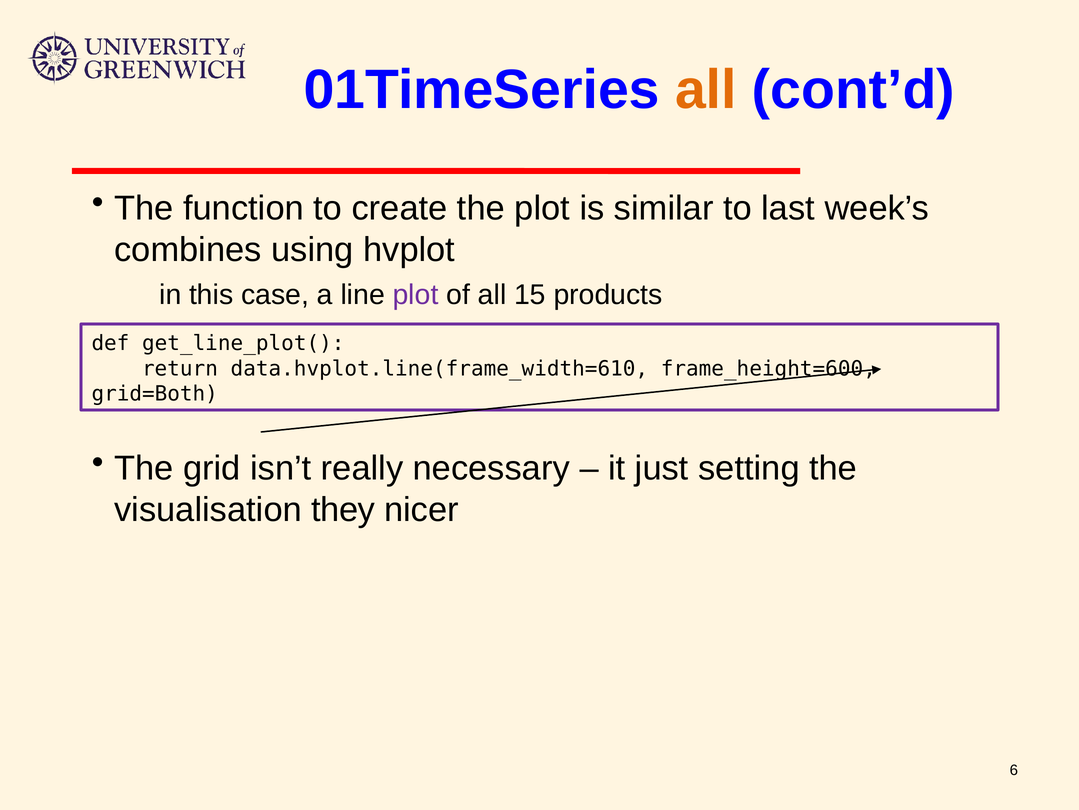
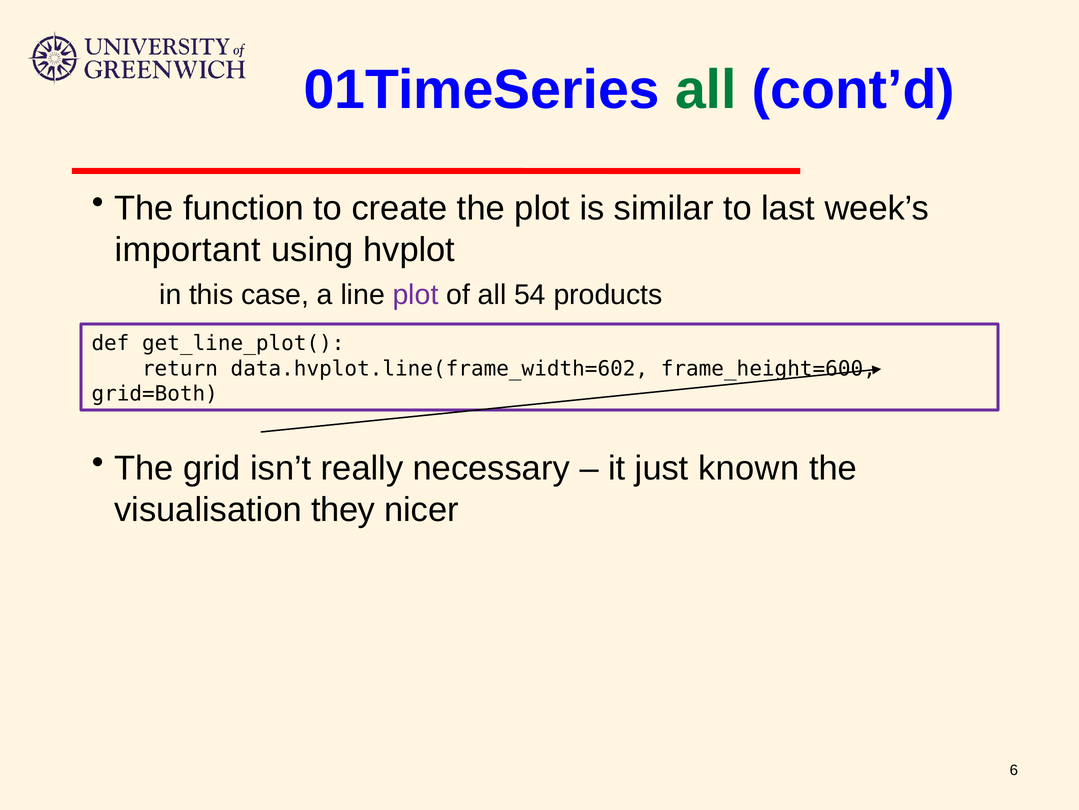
all colour: orange -> green (706, 90)
combines: combines -> important (188, 250)
15: 15 -> 54 (530, 295)
data.hvplot.line(frame_width=610: data.hvplot.line(frame_width=610 -> data.hvplot.line(frame_width=602 (439, 368)
setting: setting -> known (749, 468)
